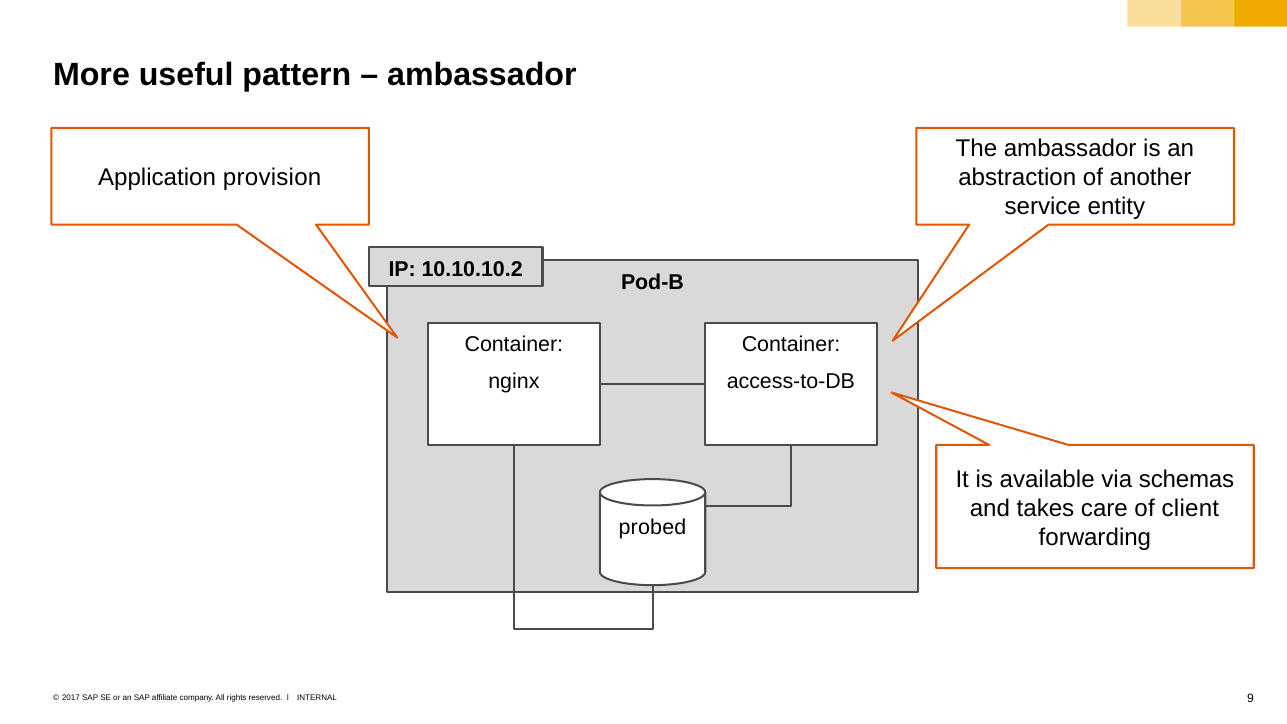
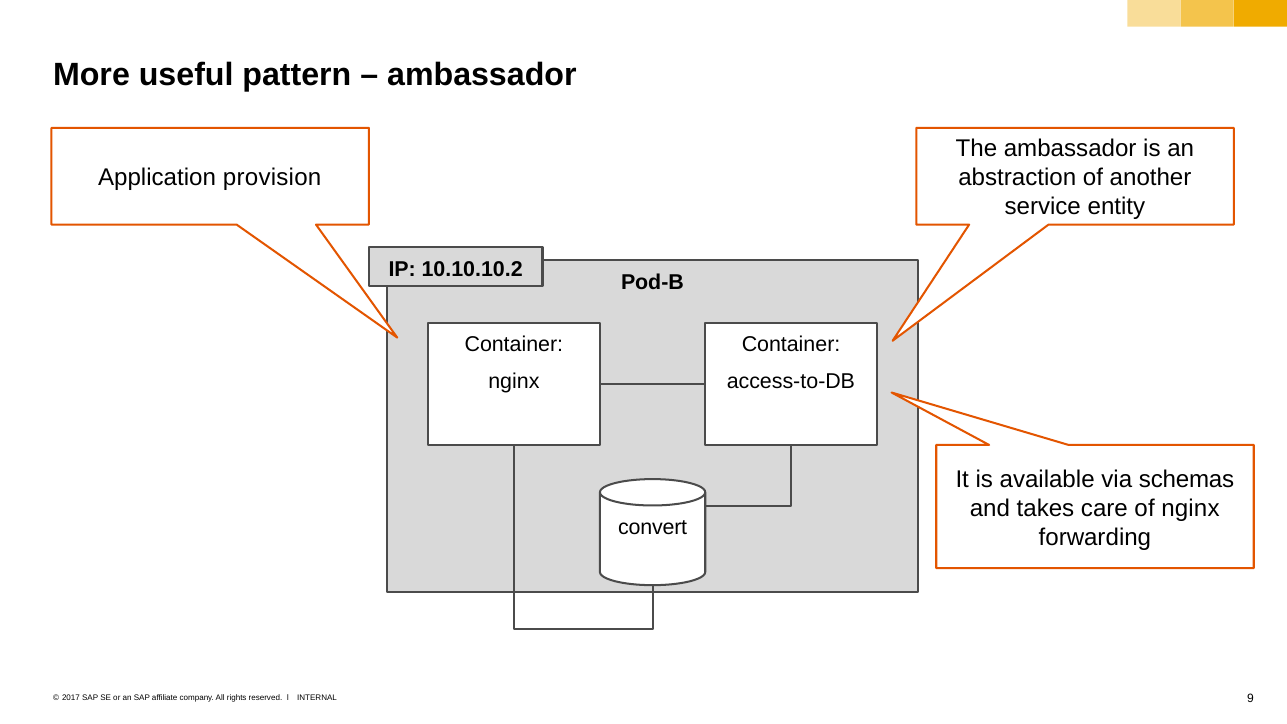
of client: client -> nginx (1190, 508)
probed: probed -> convert (653, 527)
